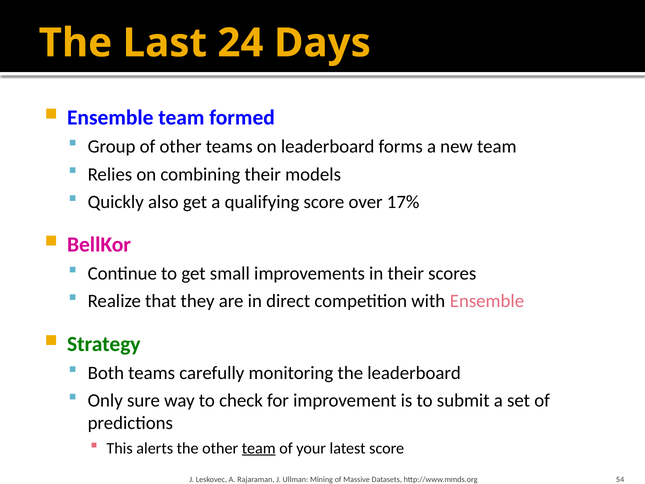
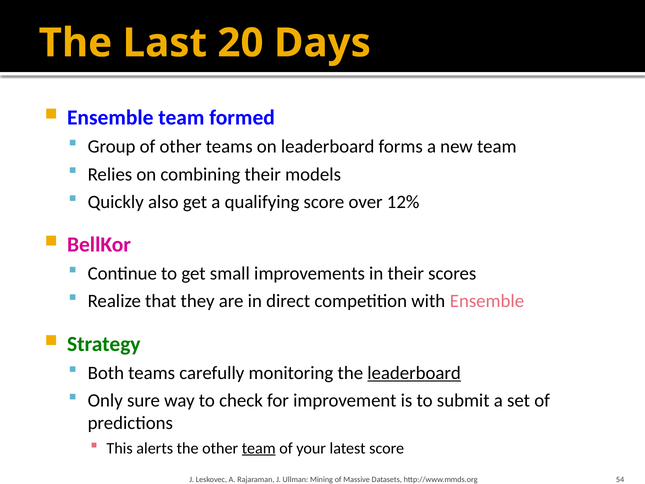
24: 24 -> 20 (240, 43)
17%: 17% -> 12% (403, 202)
leaderboard underline: none -> present (414, 373)
